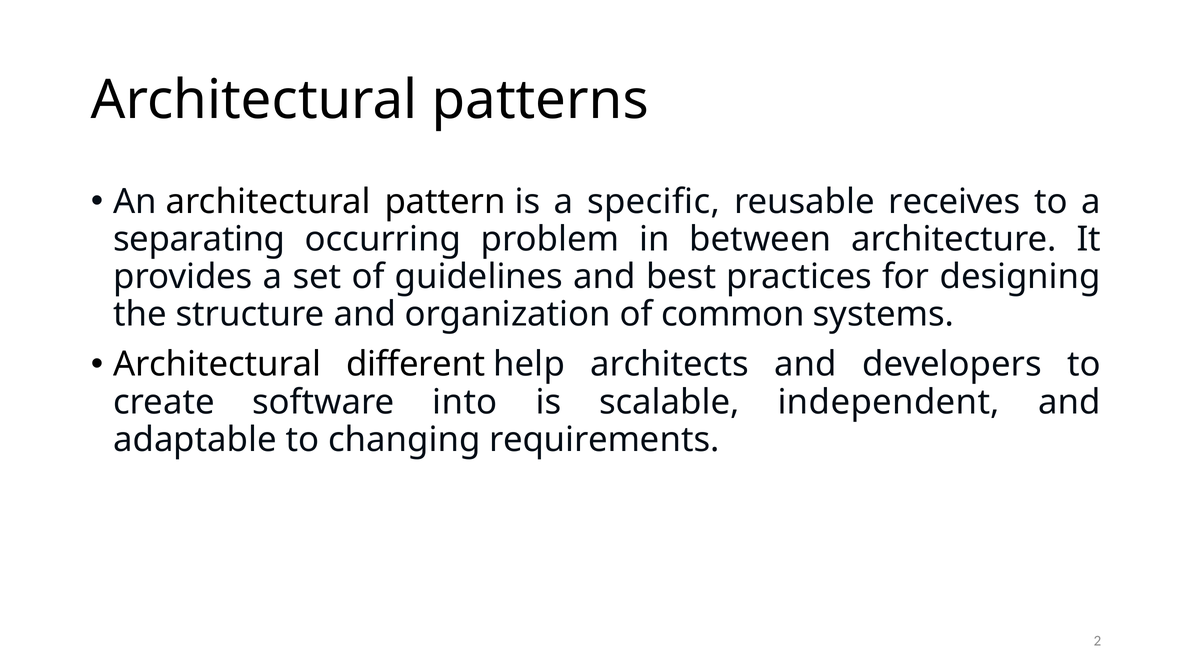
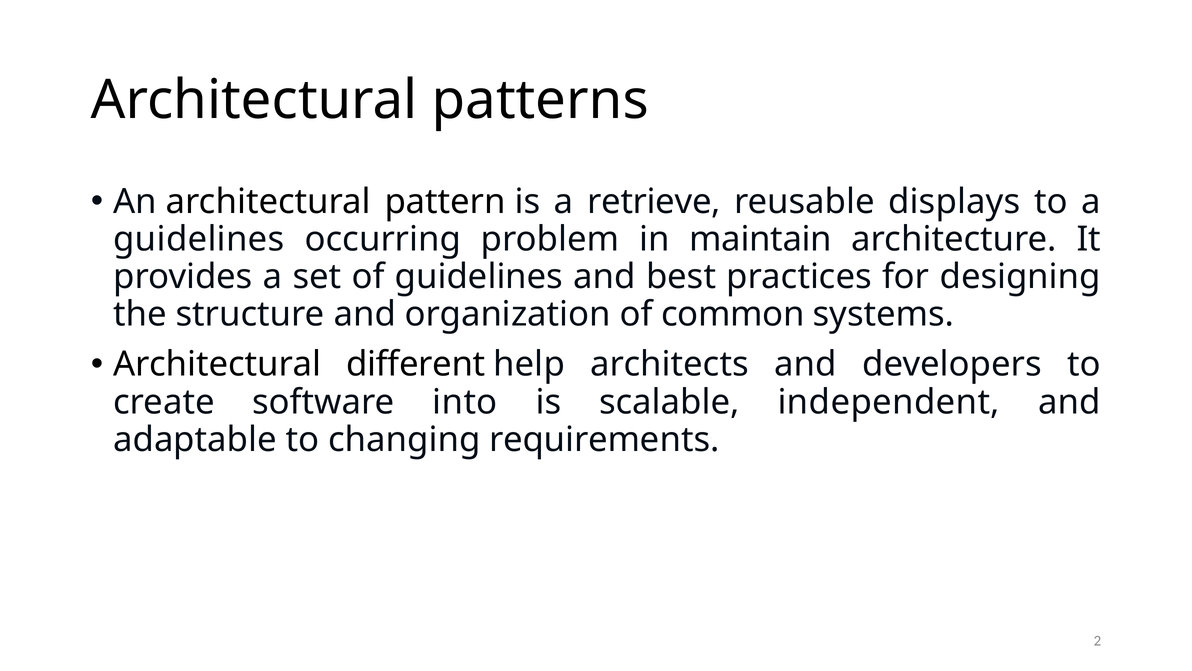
specific: specific -> retrieve (654, 202)
receives: receives -> displays (954, 202)
separating: separating -> guidelines (199, 239)
between: between -> maintain (761, 239)
